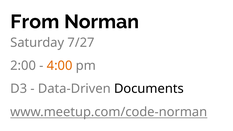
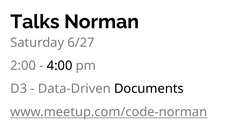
From: From -> Talks (35, 22)
7/27: 7/27 -> 6/27 (81, 43)
4:00 colour: orange -> black (60, 66)
